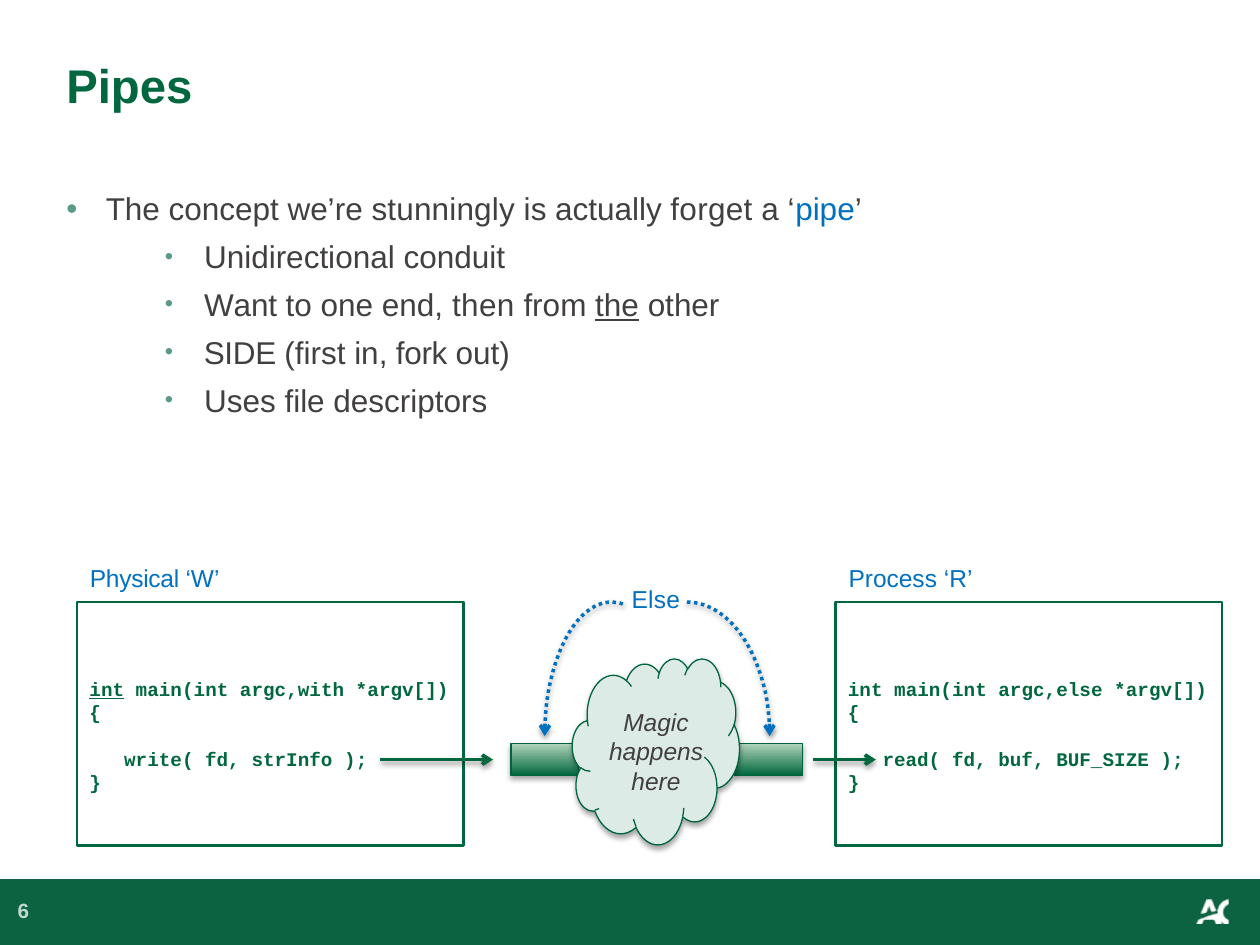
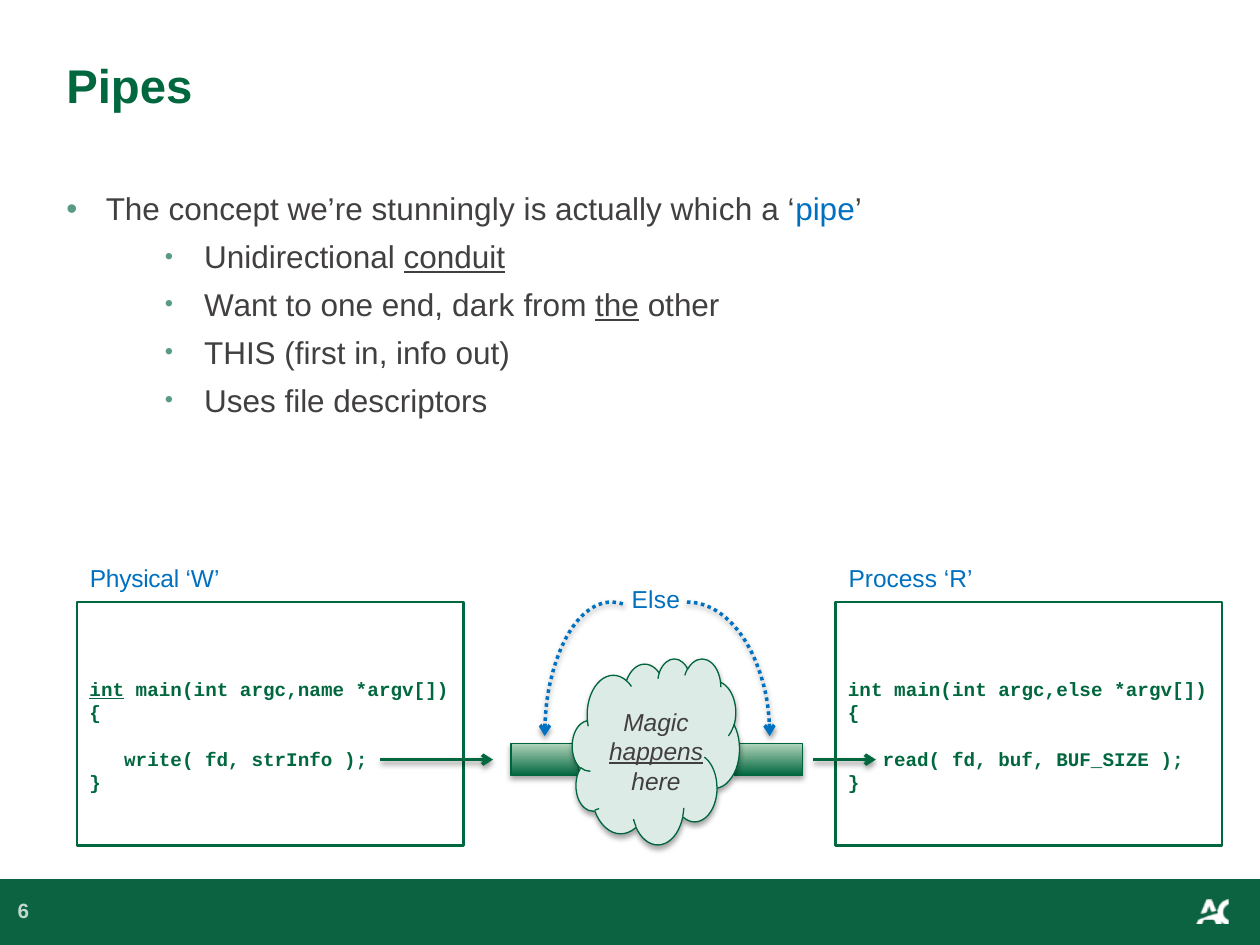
forget: forget -> which (711, 210)
conduit underline: none -> present (454, 258)
then: then -> dark (483, 306)
SIDE: SIDE -> THIS (240, 354)
fork: fork -> info (422, 354)
argc,with: argc,with -> argc,name (292, 690)
happens underline: none -> present (656, 753)
